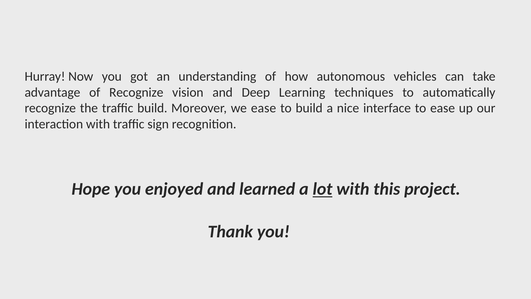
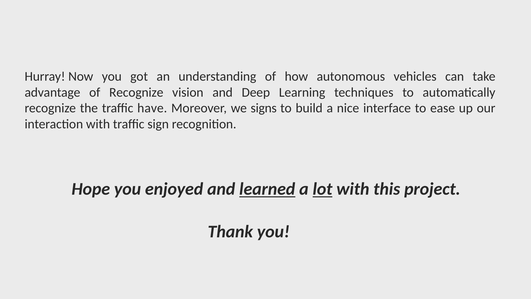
traffic build: build -> have (152, 108)
we ease: ease -> signs (264, 108)
learned underline: none -> present (267, 189)
